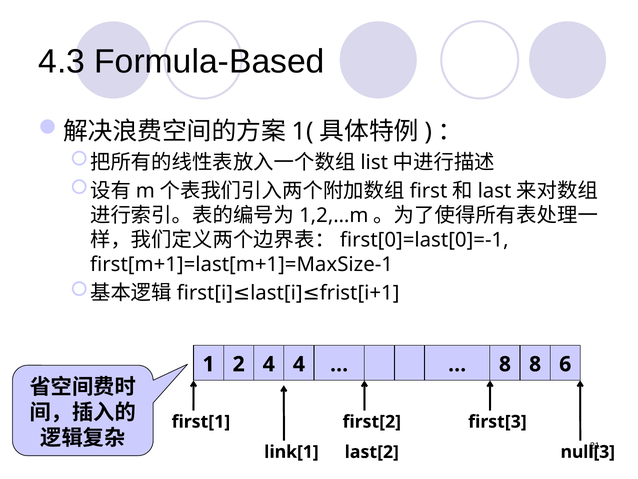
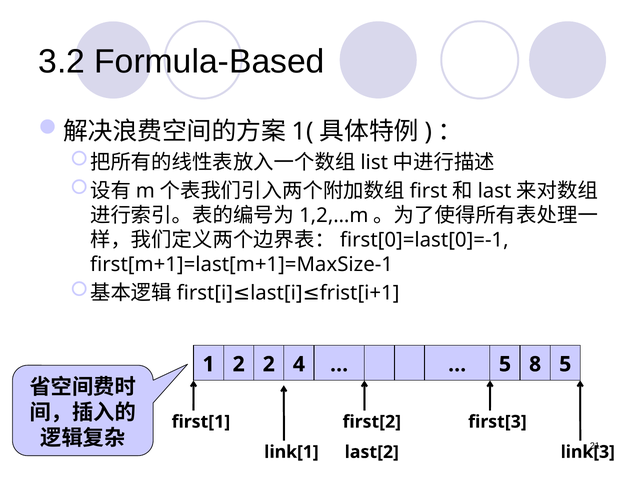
4.3: 4.3 -> 3.2 (62, 61)
2 4: 4 -> 2 (269, 364)
8: 8 -> 5 (505, 364)
8 6: 6 -> 5 (565, 364)
null[3: null[3 -> link[3 (588, 451)
